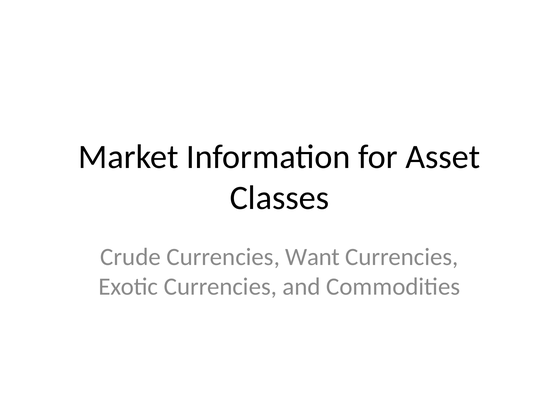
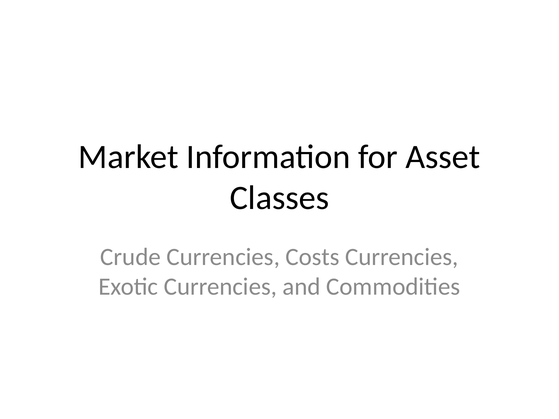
Want: Want -> Costs (313, 257)
